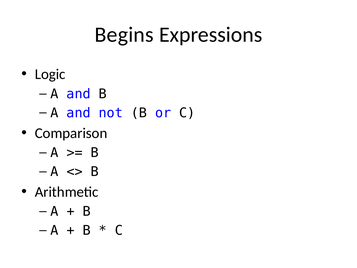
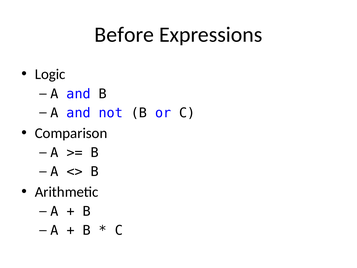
Begins: Begins -> Before (124, 35)
